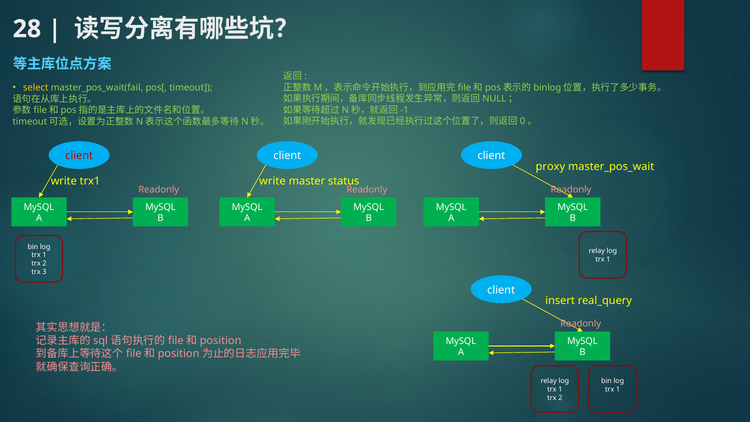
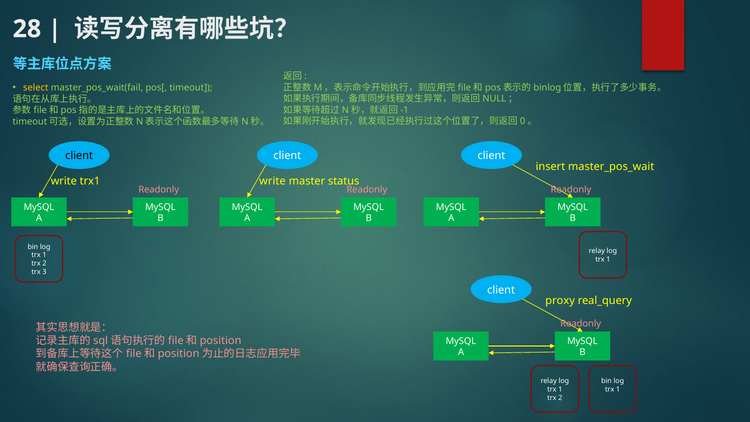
client colour: red -> black (79, 156)
proxy: proxy -> insert (550, 167)
insert: insert -> proxy (560, 301)
